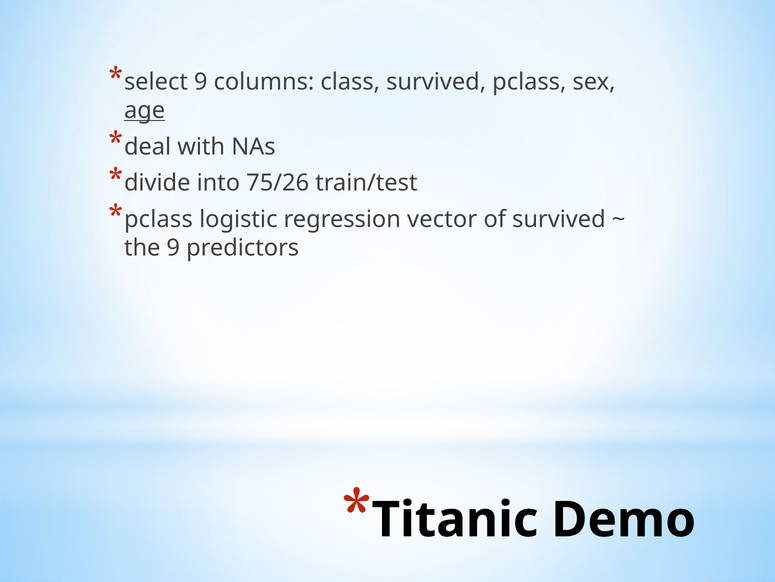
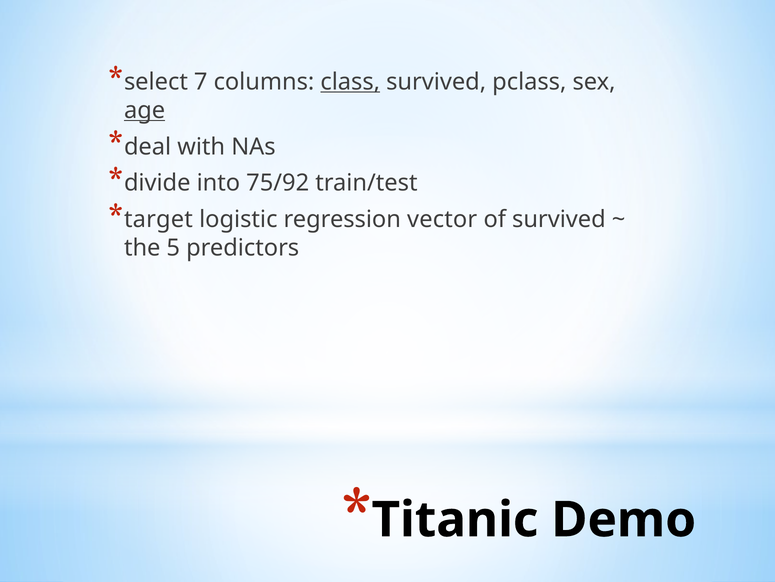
select 9: 9 -> 7 (201, 82)
class underline: none -> present (350, 82)
75/26: 75/26 -> 75/92 (278, 183)
pclass: pclass -> target (158, 219)
the 9: 9 -> 5 (173, 248)
